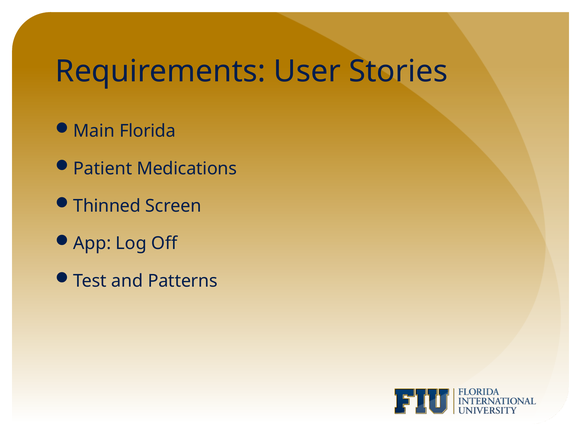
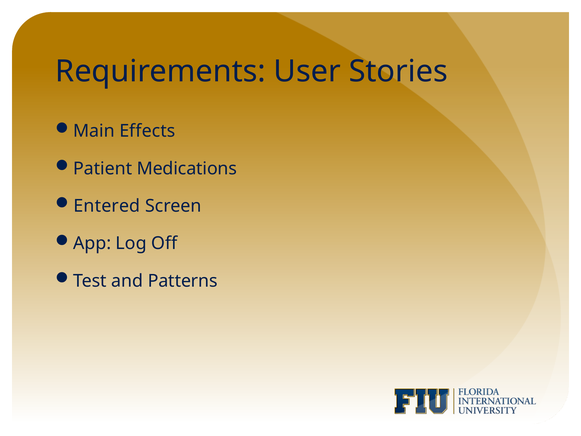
Florida: Florida -> Effects (147, 131)
Thinned: Thinned -> Entered (107, 206)
